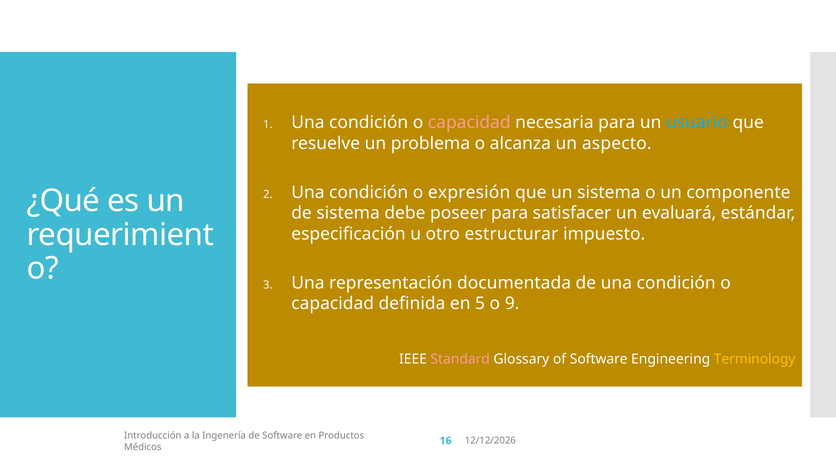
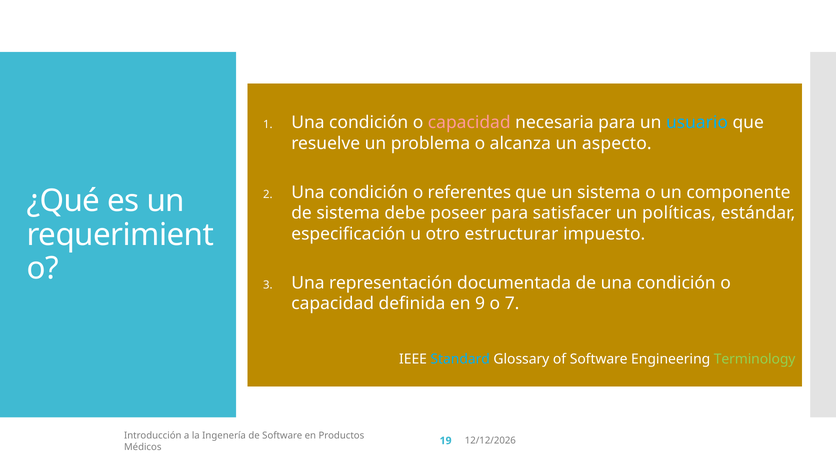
expresión: expresión -> referentes (469, 192)
evaluará: evaluará -> políticas (679, 213)
5: 5 -> 9 (480, 304)
9: 9 -> 7 (512, 304)
Standard colour: pink -> light blue (460, 359)
Terminology colour: yellow -> light green (755, 359)
16: 16 -> 19 (446, 441)
